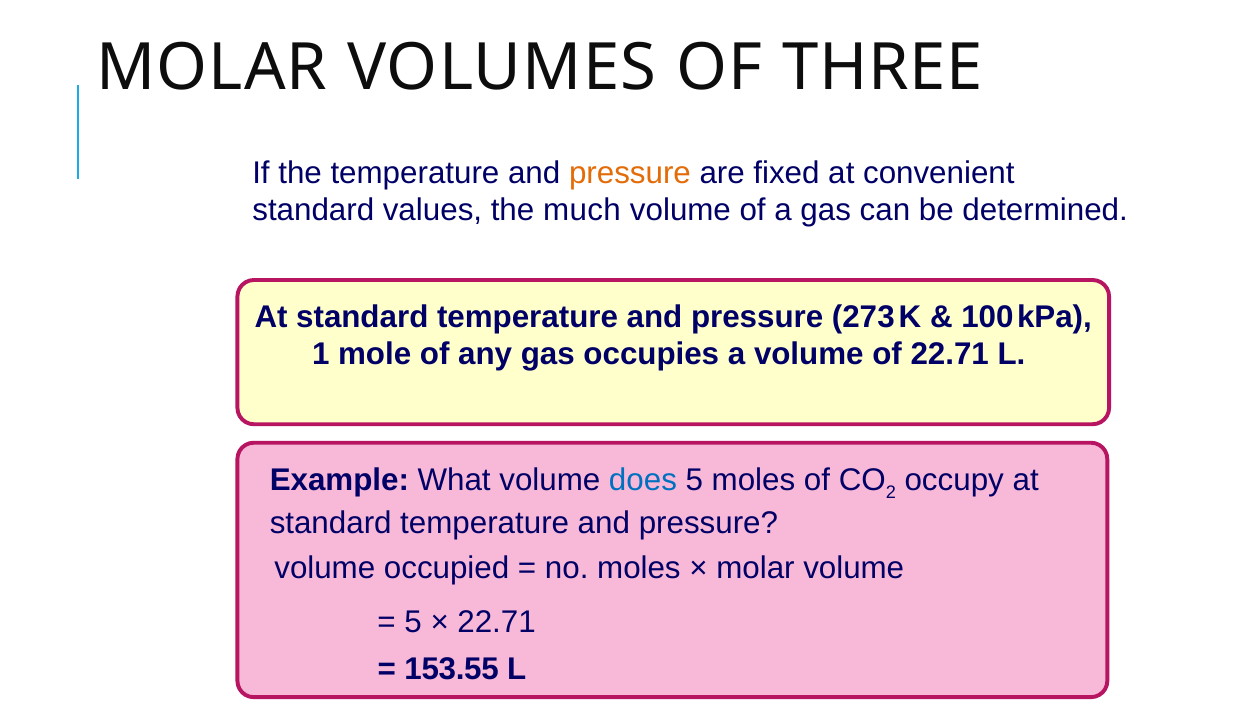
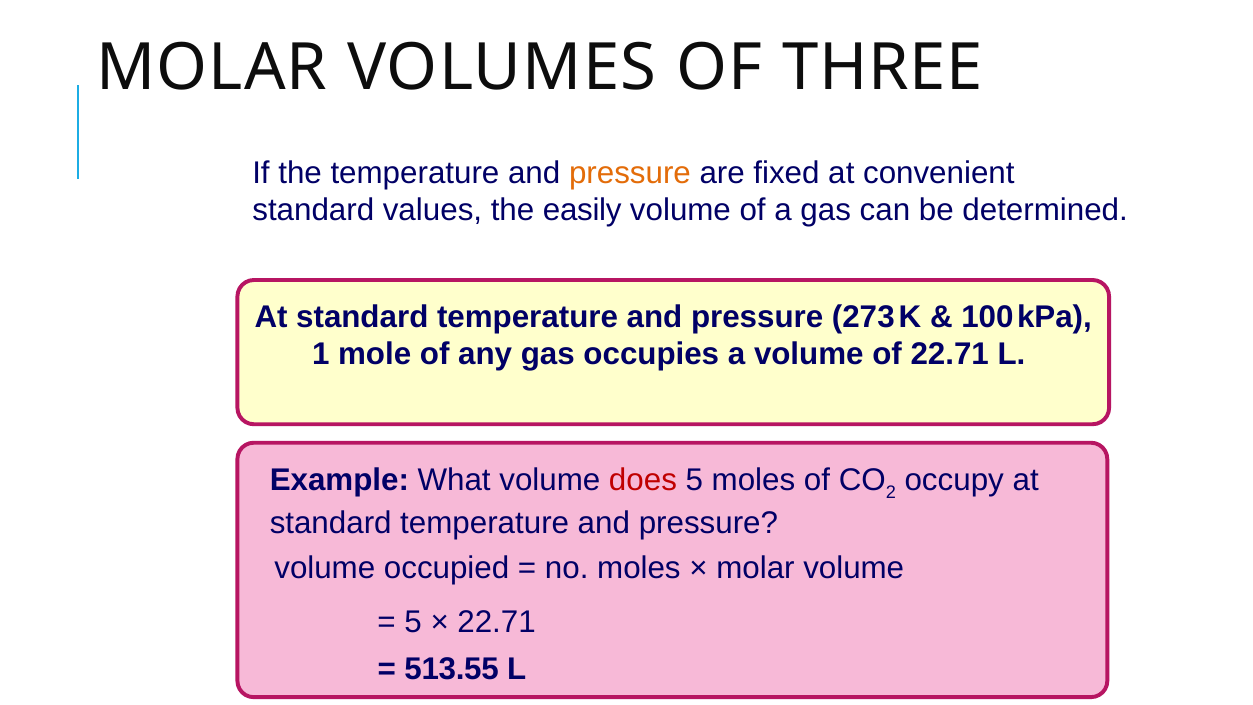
much: much -> easily (582, 210)
does colour: blue -> red (643, 480)
153.55: 153.55 -> 513.55 (452, 669)
